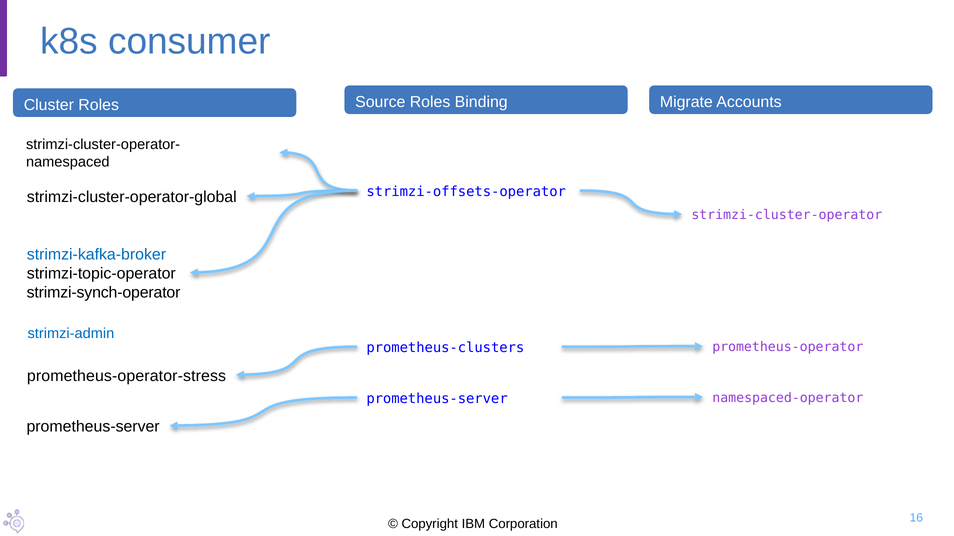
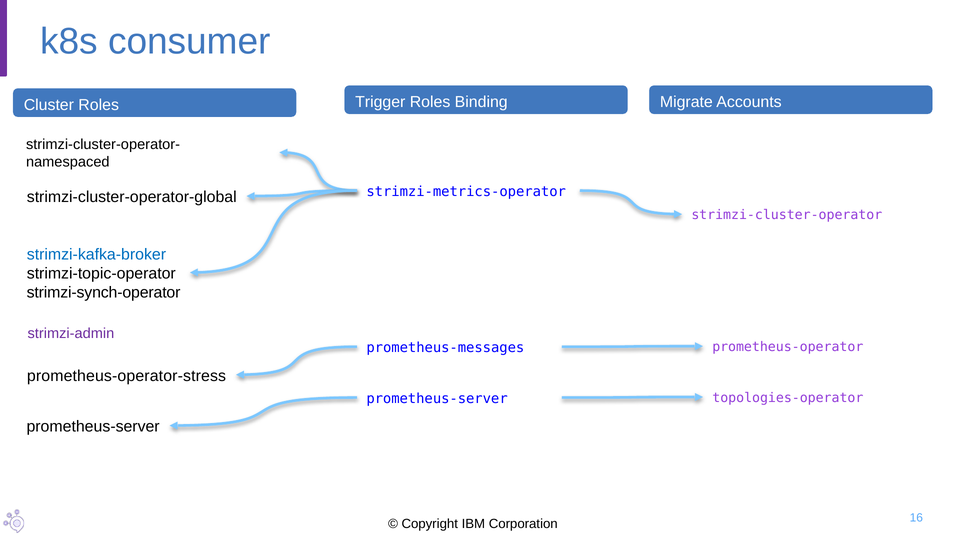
Source: Source -> Trigger (380, 102)
strimzi-offsets-operator: strimzi-offsets-operator -> strimzi-metrics-operator (466, 192)
strimzi-admin colour: blue -> purple (71, 334)
prometheus-clusters: prometheus-clusters -> prometheus-messages (445, 348)
namespaced-operator: namespaced-operator -> topologies-operator (788, 398)
